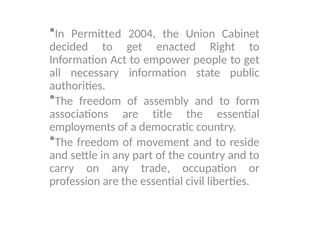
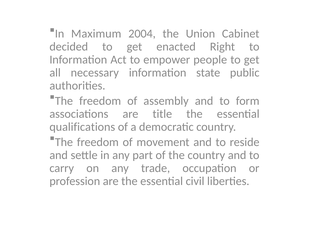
Permitted: Permitted -> Maximum (96, 34)
employments: employments -> qualifications (82, 127)
